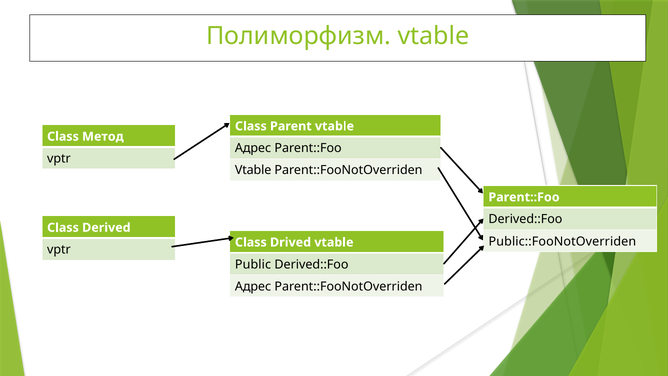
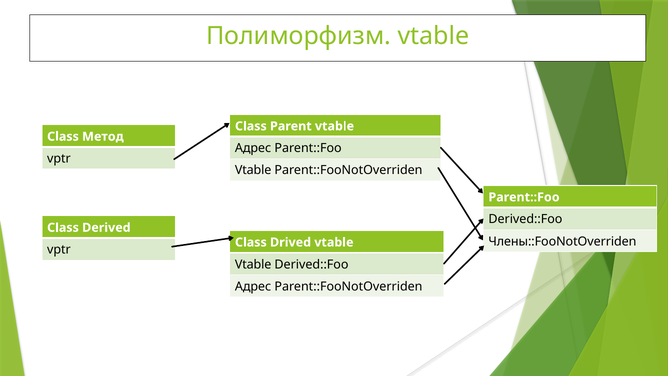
Public::FooNotOverriden: Public::FooNotOverriden -> Члены::FooNotOverriden (562, 241)
Public: Public -> Vtable (253, 264)
